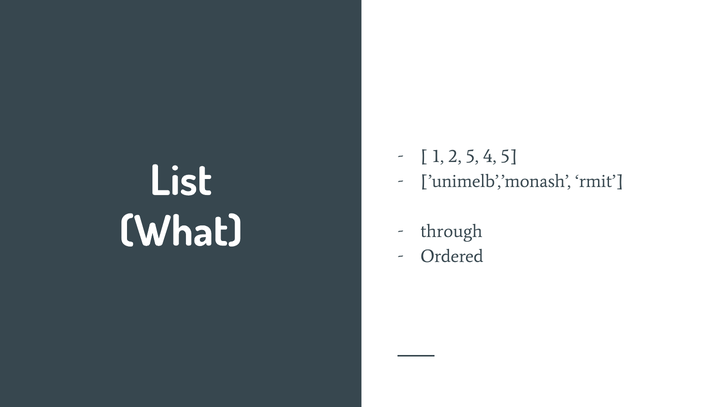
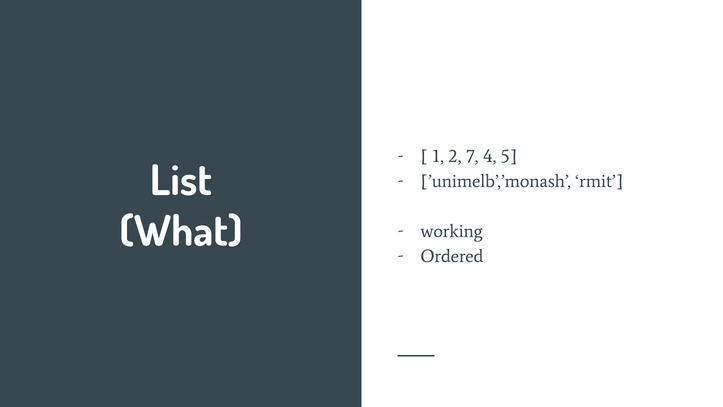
2 5: 5 -> 7 (472, 156)
through: through -> working (451, 231)
